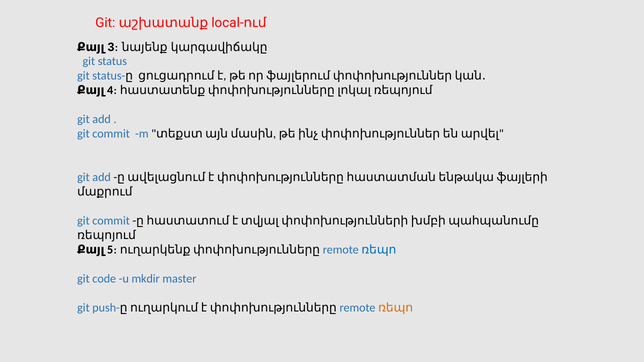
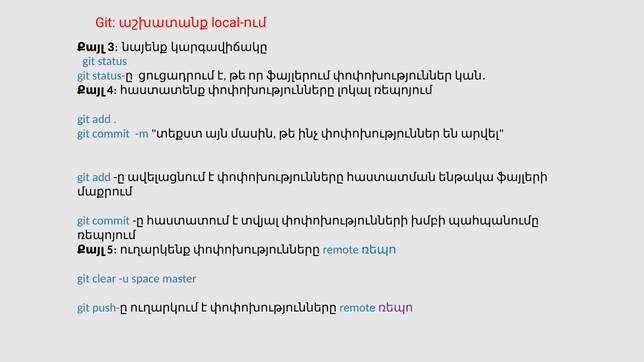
code: code -> clear (104, 279)
mkdir: mkdir -> space (146, 279)
ռեպո colour: orange -> purple (396, 308)
